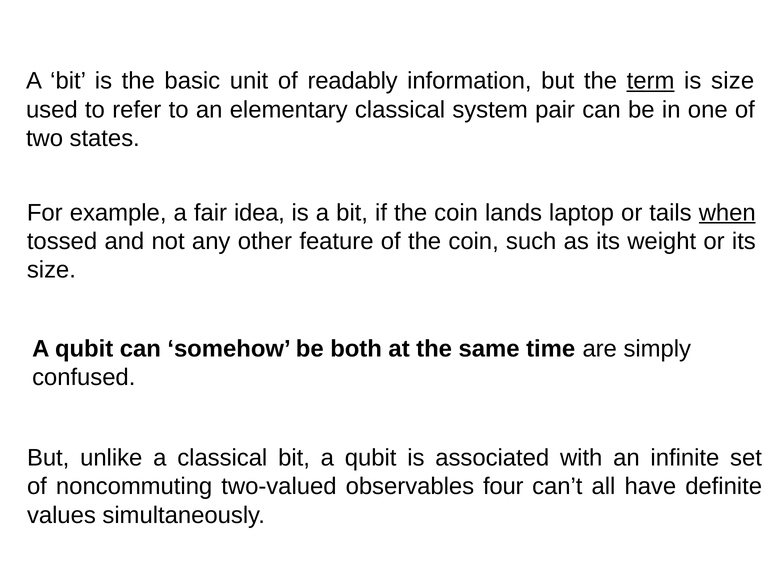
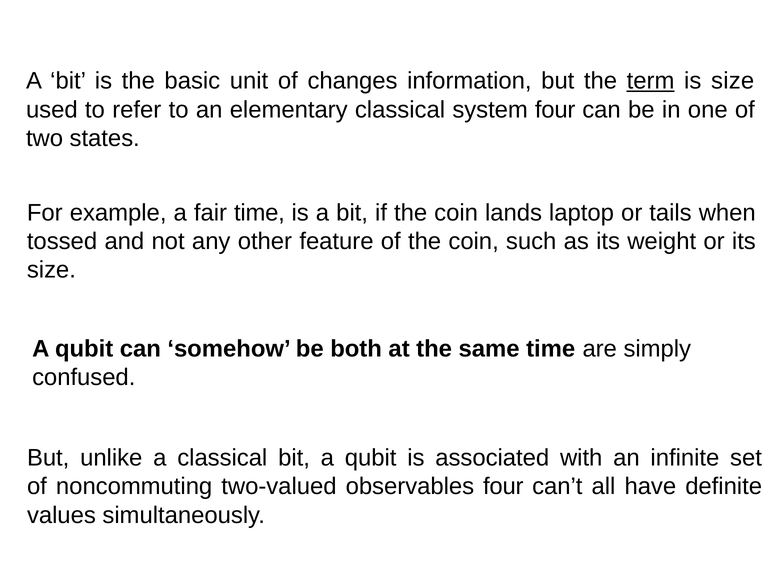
readably: readably -> changes (353, 81)
system pair: pair -> four (555, 110)
fair idea: idea -> time (259, 212)
when underline: present -> none (727, 212)
